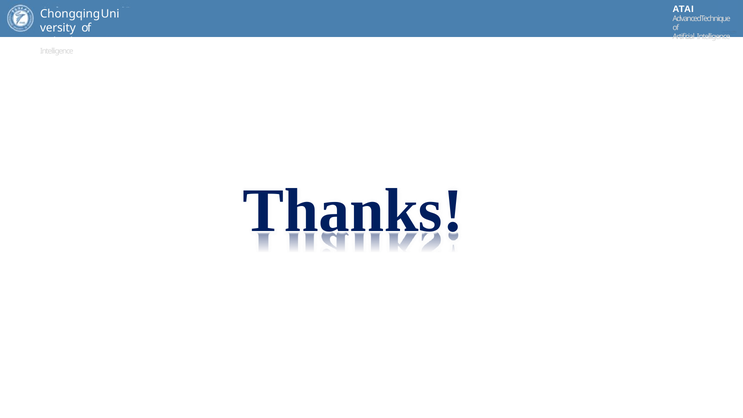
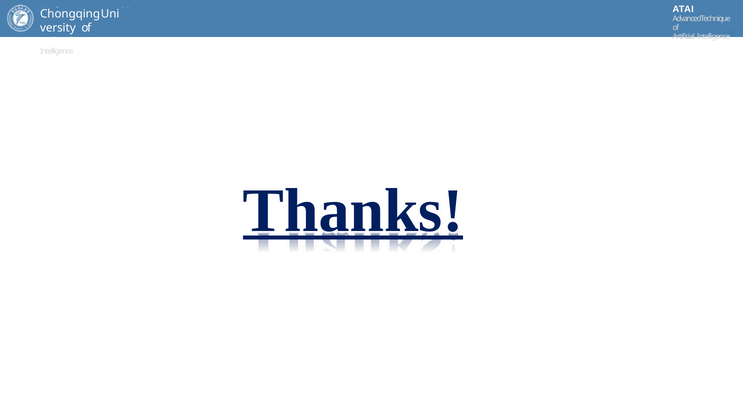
Thanks underline: none -> present (353, 211)
